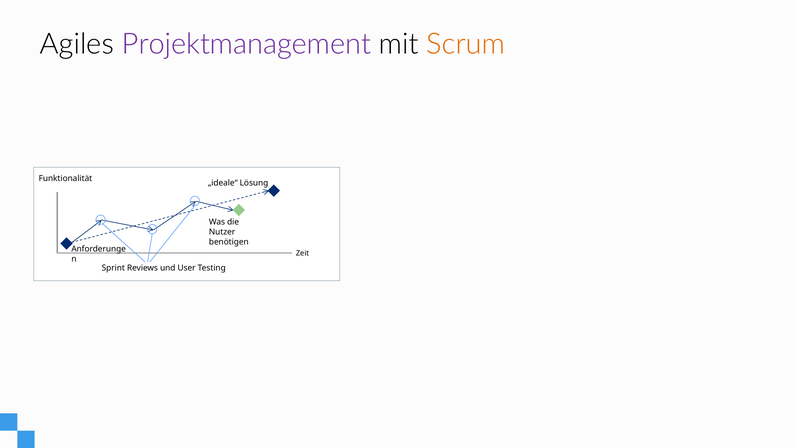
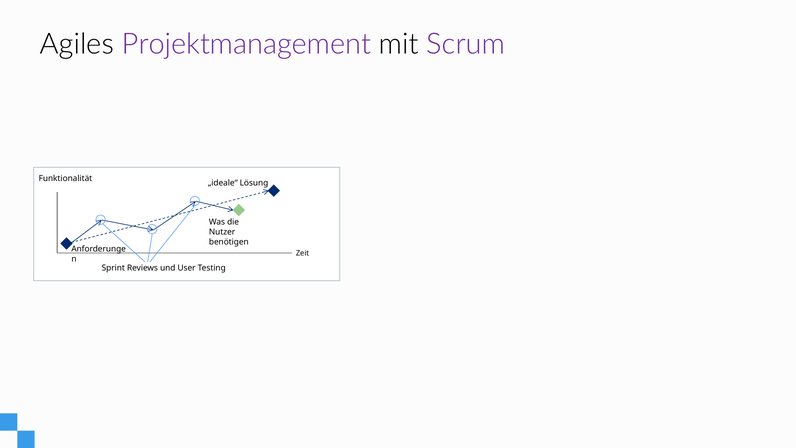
Scrum colour: orange -> purple (466, 44)
